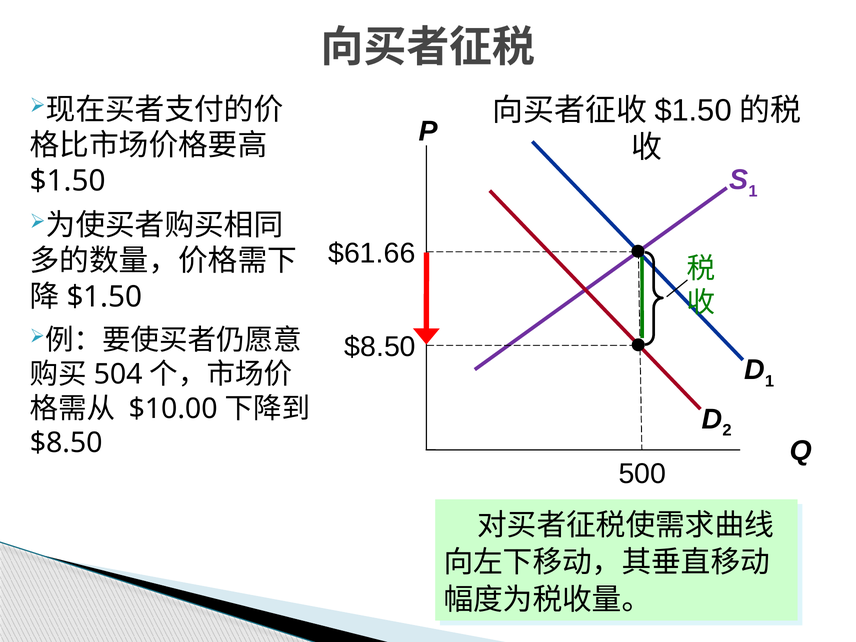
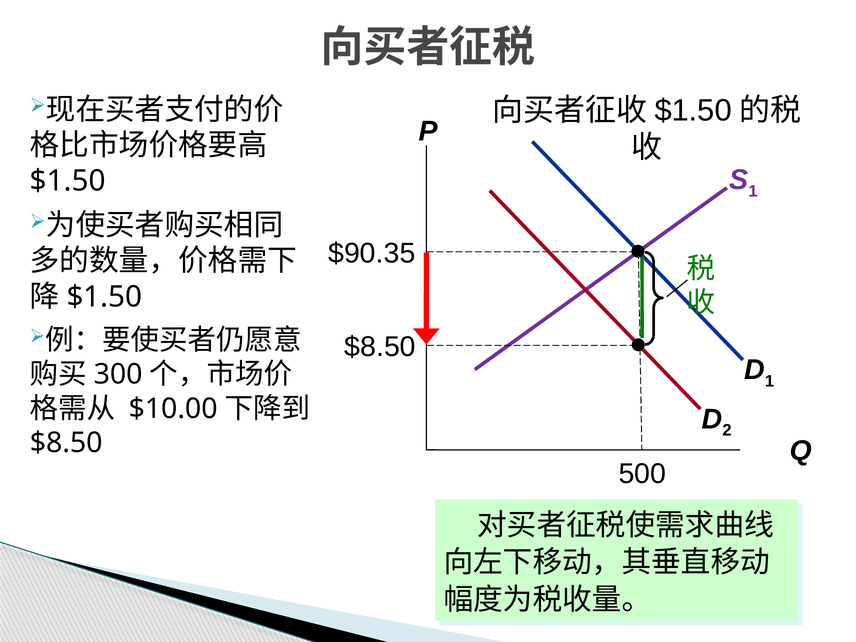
$61.66: $61.66 -> $90.35 (372, 253)
504: 504 -> 300 (118, 374)
